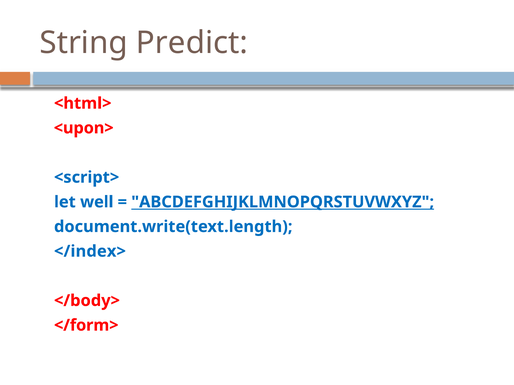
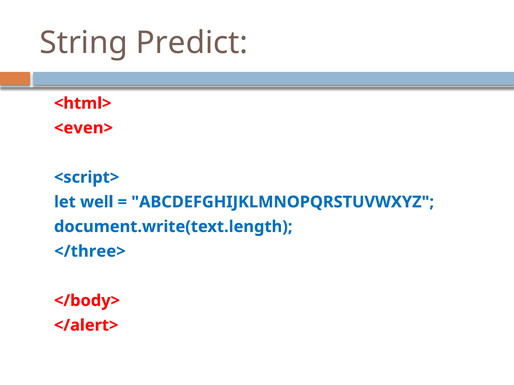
<upon>: <upon> -> <even> (84, 128)
ABCDEFGHIJKLMNOPQRSTUVWXYZ underline: present -> none (283, 202)
</index>: </index> -> </three> (90, 252)
</form>: </form> -> </alert> (86, 326)
